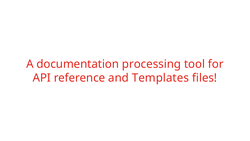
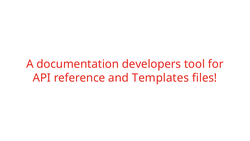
processing: processing -> developers (152, 64)
